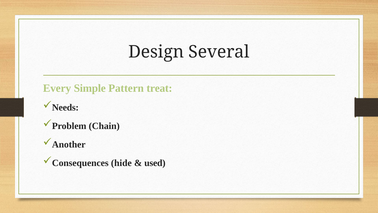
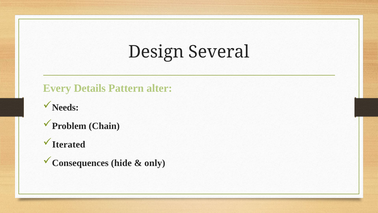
Simple: Simple -> Details (90, 88)
treat: treat -> alter (159, 88)
Another: Another -> Iterated (69, 144)
used: used -> only (155, 163)
